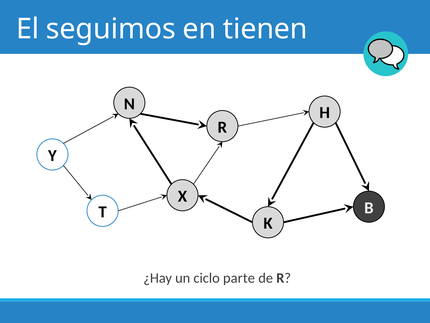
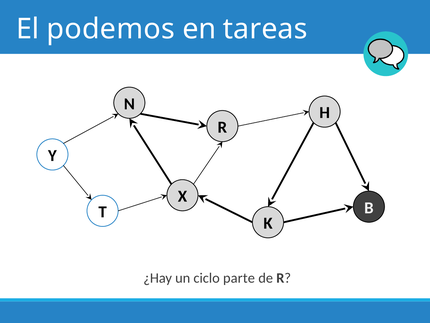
seguimos: seguimos -> podemos (111, 29)
tienen: tienen -> tareas (265, 29)
